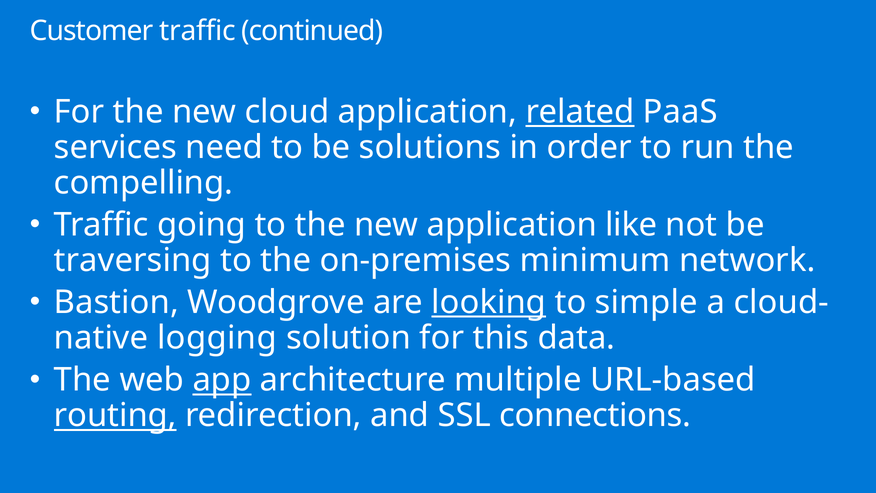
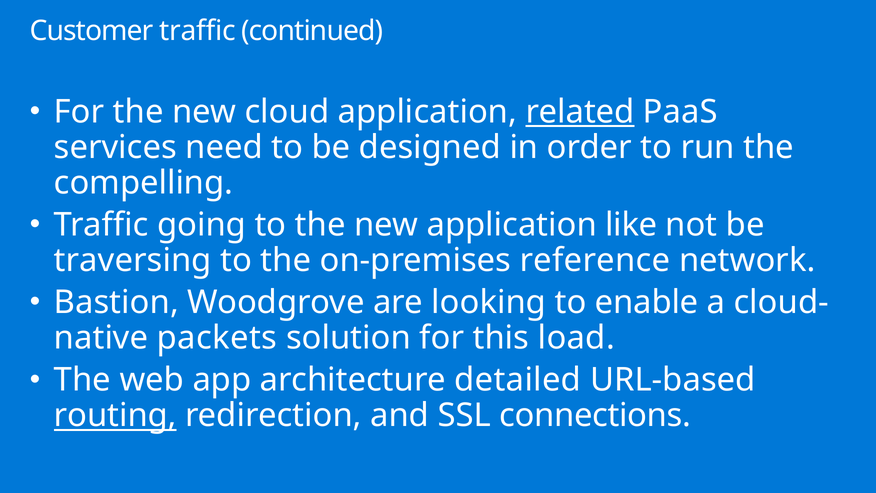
solutions: solutions -> designed (430, 147)
minimum: minimum -> reference (595, 260)
looking underline: present -> none (489, 302)
simple: simple -> enable (647, 302)
logging: logging -> packets (217, 338)
data: data -> load (576, 338)
app underline: present -> none (222, 380)
multiple: multiple -> detailed (518, 380)
